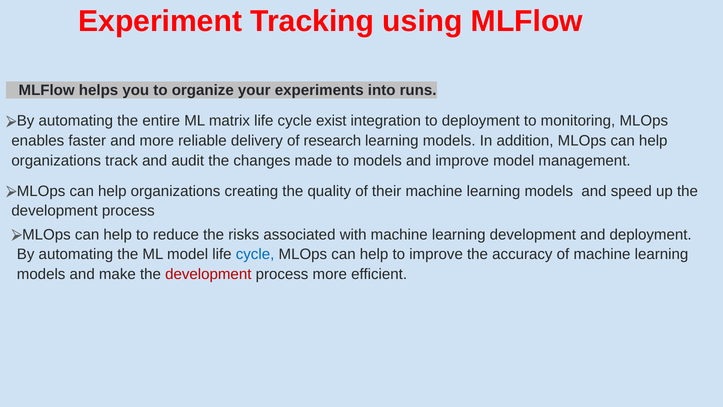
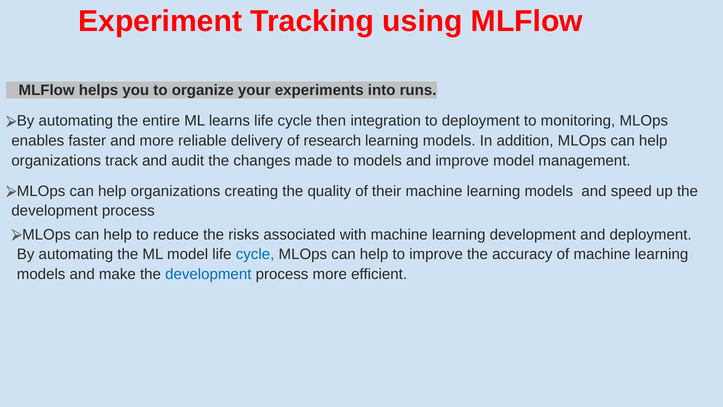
matrix: matrix -> learns (229, 121)
exist: exist -> then (331, 121)
development colour: red -> blue (208, 274)
